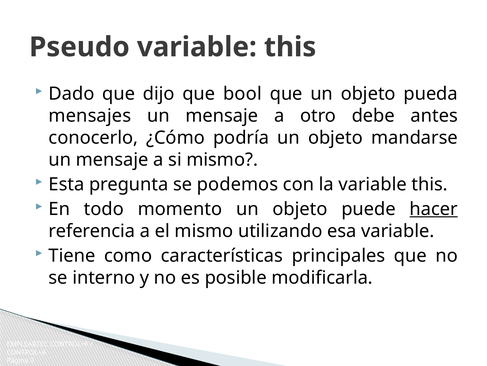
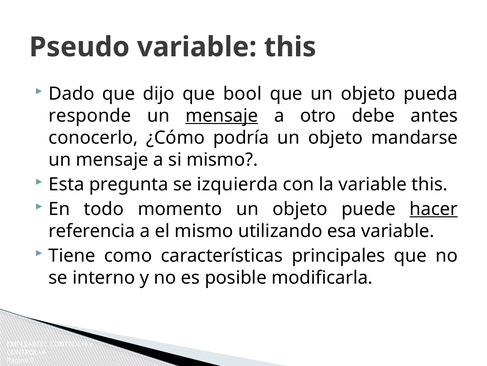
mensajes: mensajes -> responde (90, 115)
mensaje underline: none -> present (222, 115)
podemos: podemos -> izquierda (238, 184)
